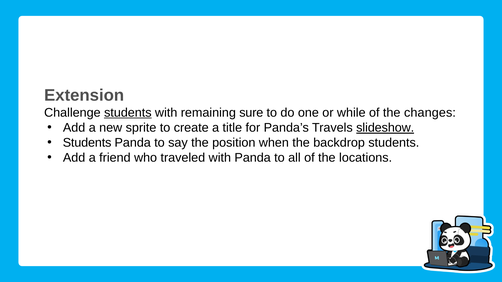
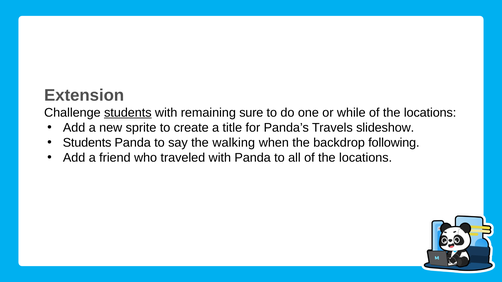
changes: changes -> locations (430, 113)
slideshow underline: present -> none (385, 128)
position: position -> walking (234, 143)
backdrop students: students -> following (394, 143)
